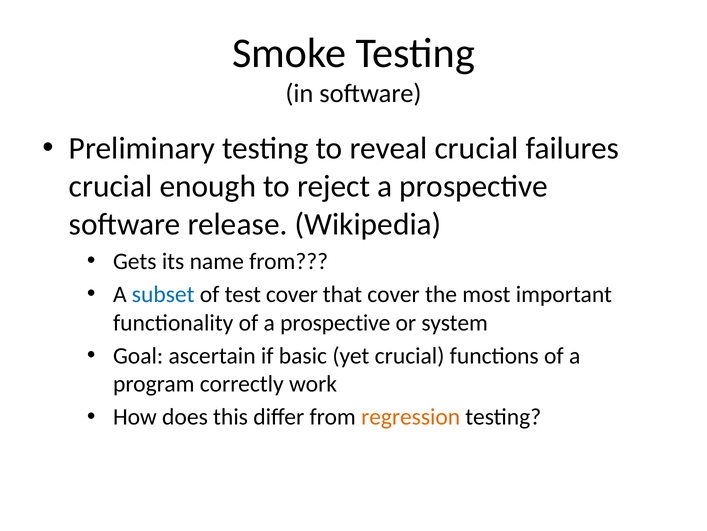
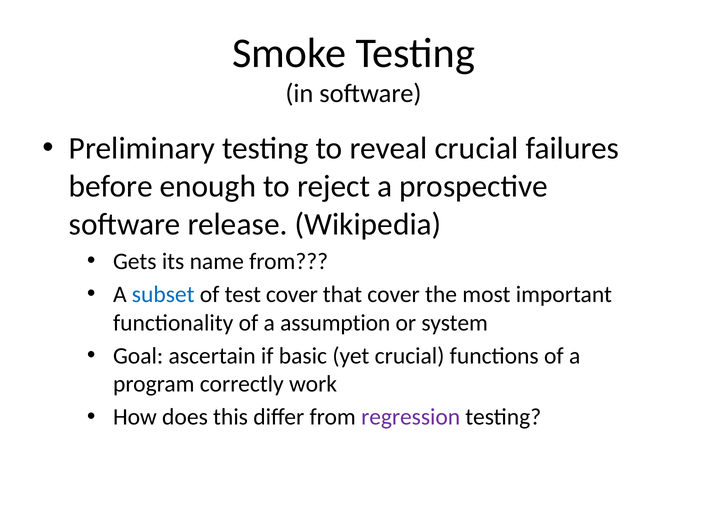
crucial: crucial -> before (111, 186)
of a prospective: prospective -> assumption (335, 322)
regression colour: orange -> purple (411, 417)
